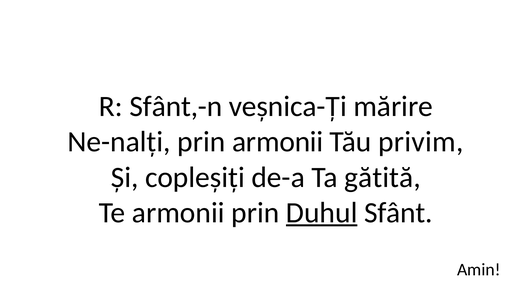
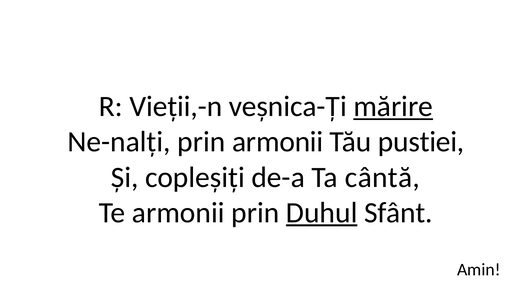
Sfânt,-n: Sfânt,-n -> Vieții,-n (176, 106)
mărire underline: none -> present (393, 106)
privim: privim -> pustiei (421, 142)
gătită: gătită -> cântă (382, 177)
